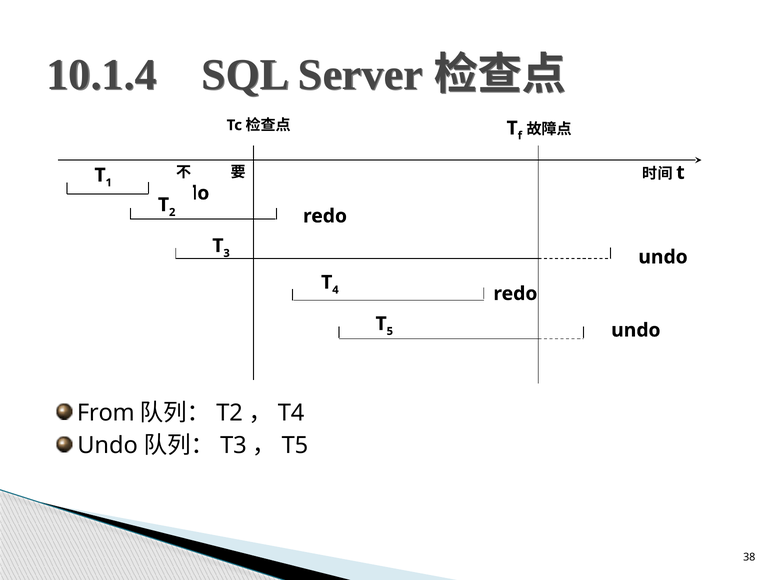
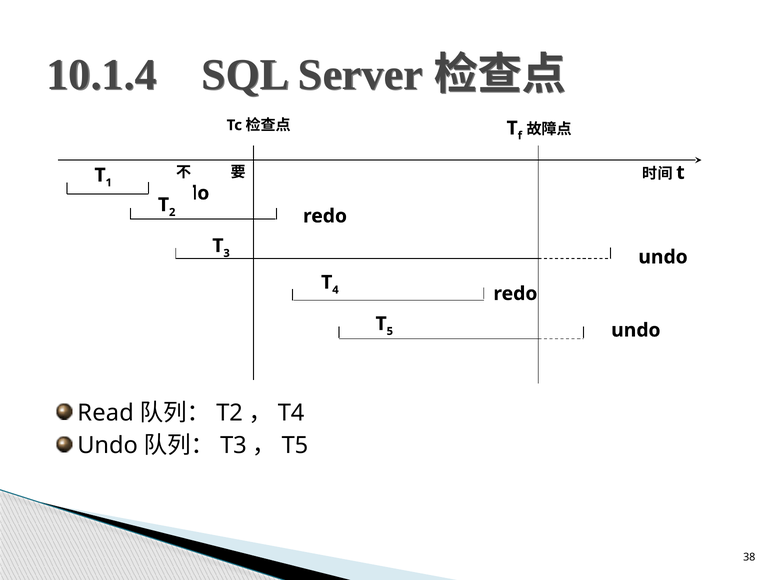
From: From -> Read (106, 413)
